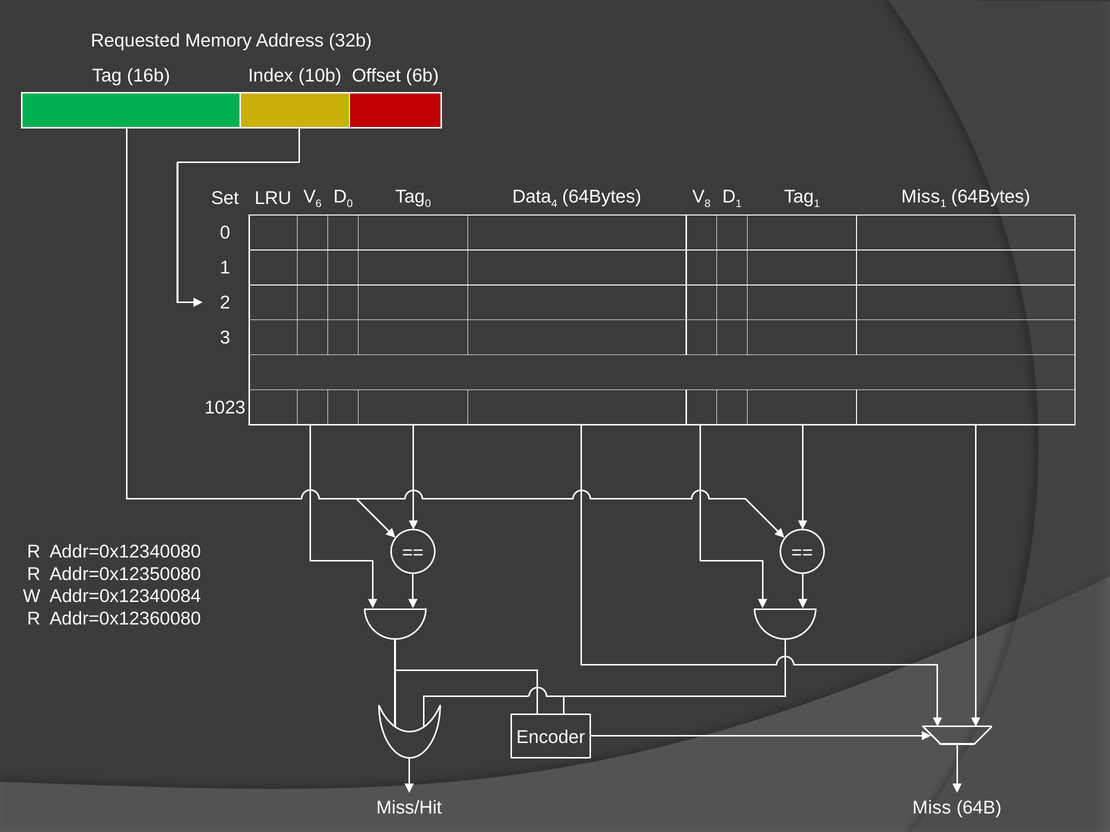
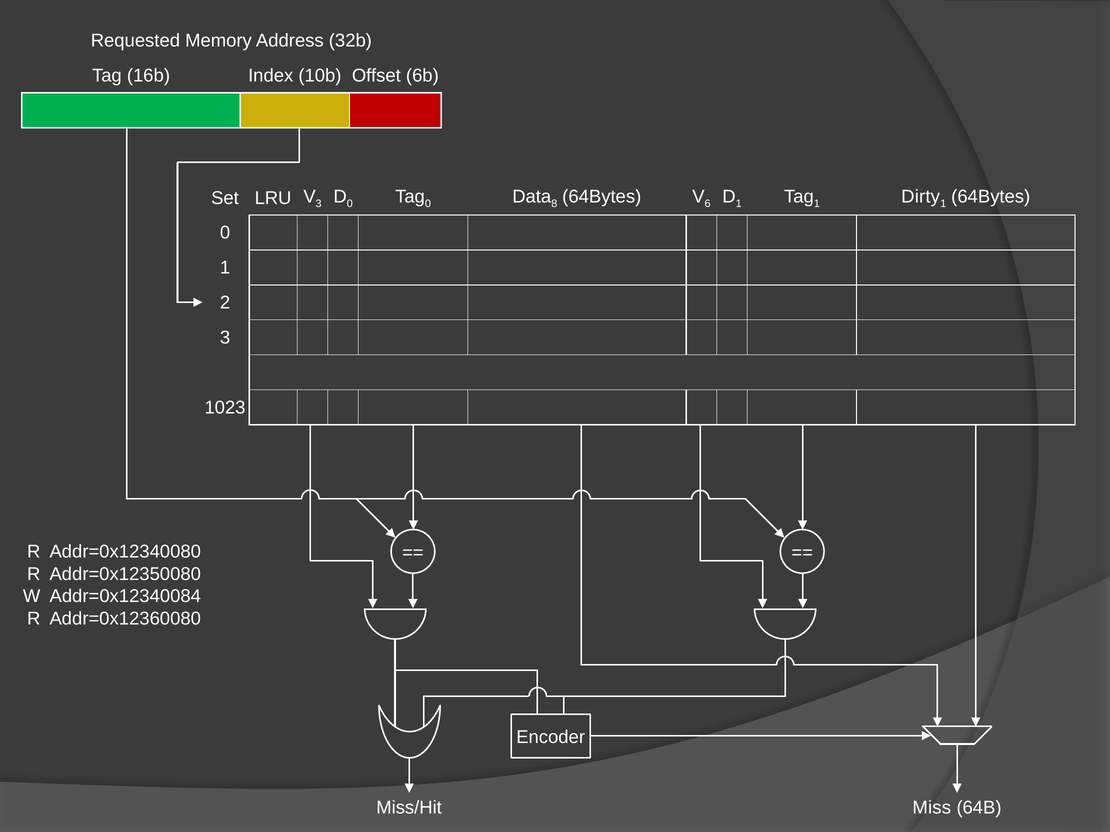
6: 6 -> 3 (319, 204)
4: 4 -> 8 (554, 204)
8: 8 -> 6 (708, 204)
1 Miss: Miss -> Dirty (921, 197)
